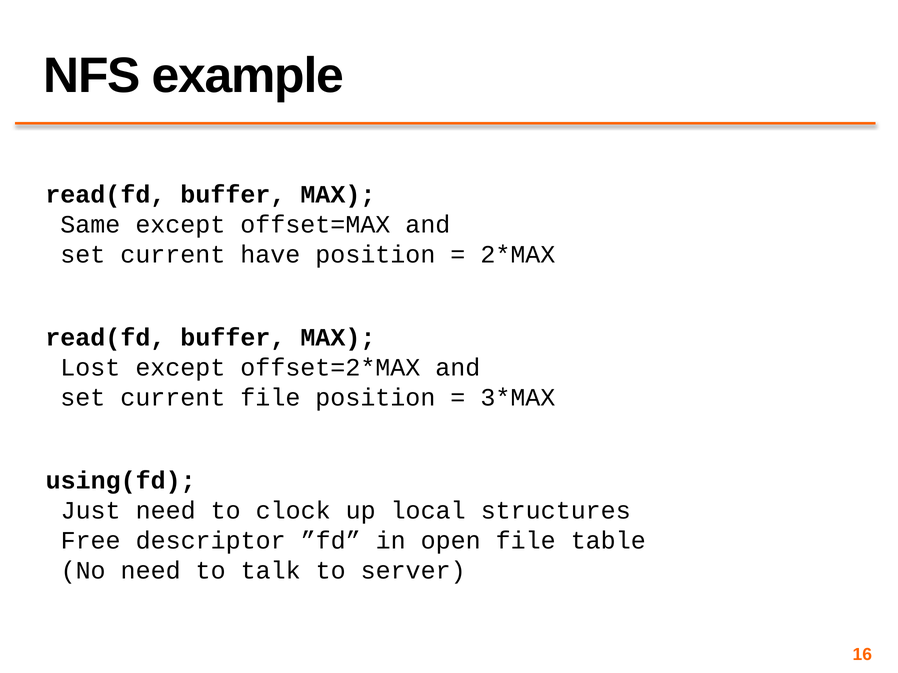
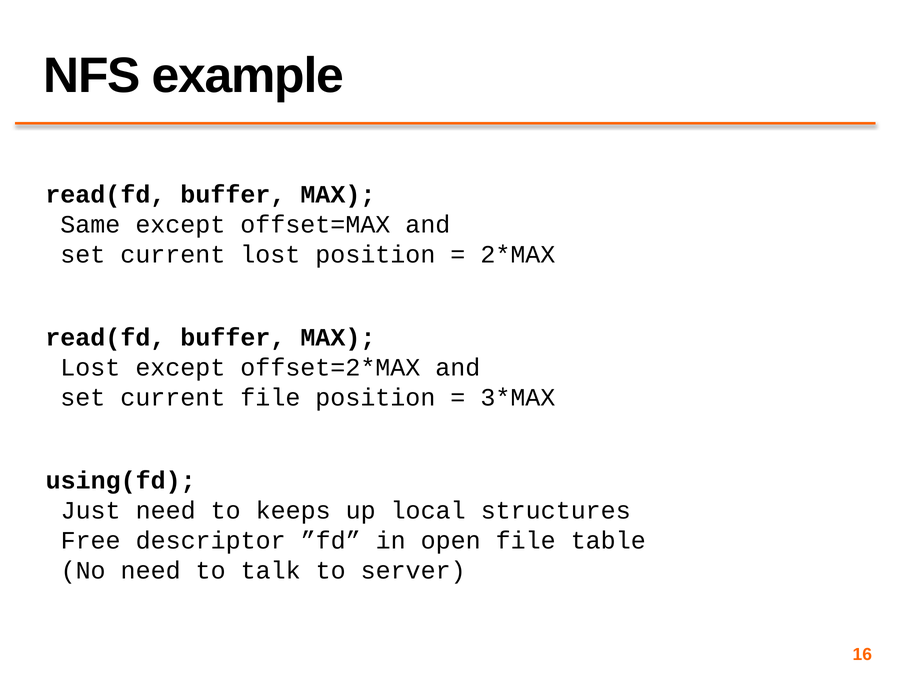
current have: have -> lost (270, 255)
clock: clock -> keeps (293, 511)
